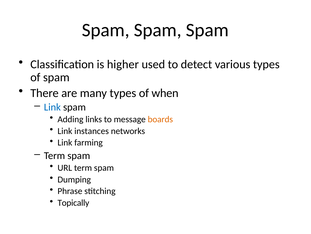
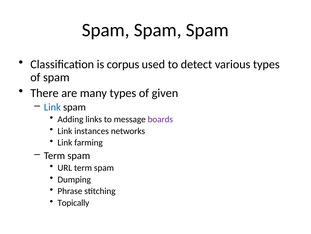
higher: higher -> corpus (123, 64)
when: when -> given (165, 93)
boards colour: orange -> purple (160, 119)
